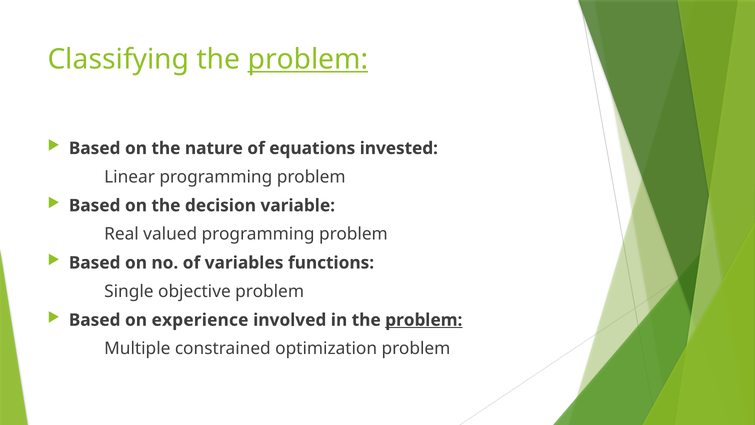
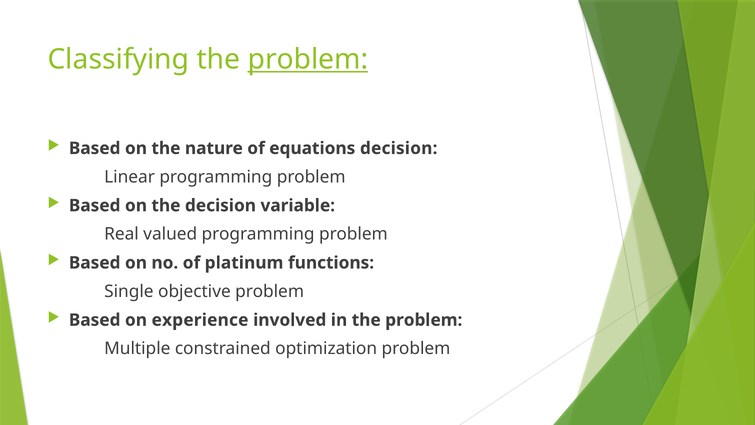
equations invested: invested -> decision (399, 148)
variables: variables -> platinum (244, 263)
problem underline: present -> none (424, 320)
